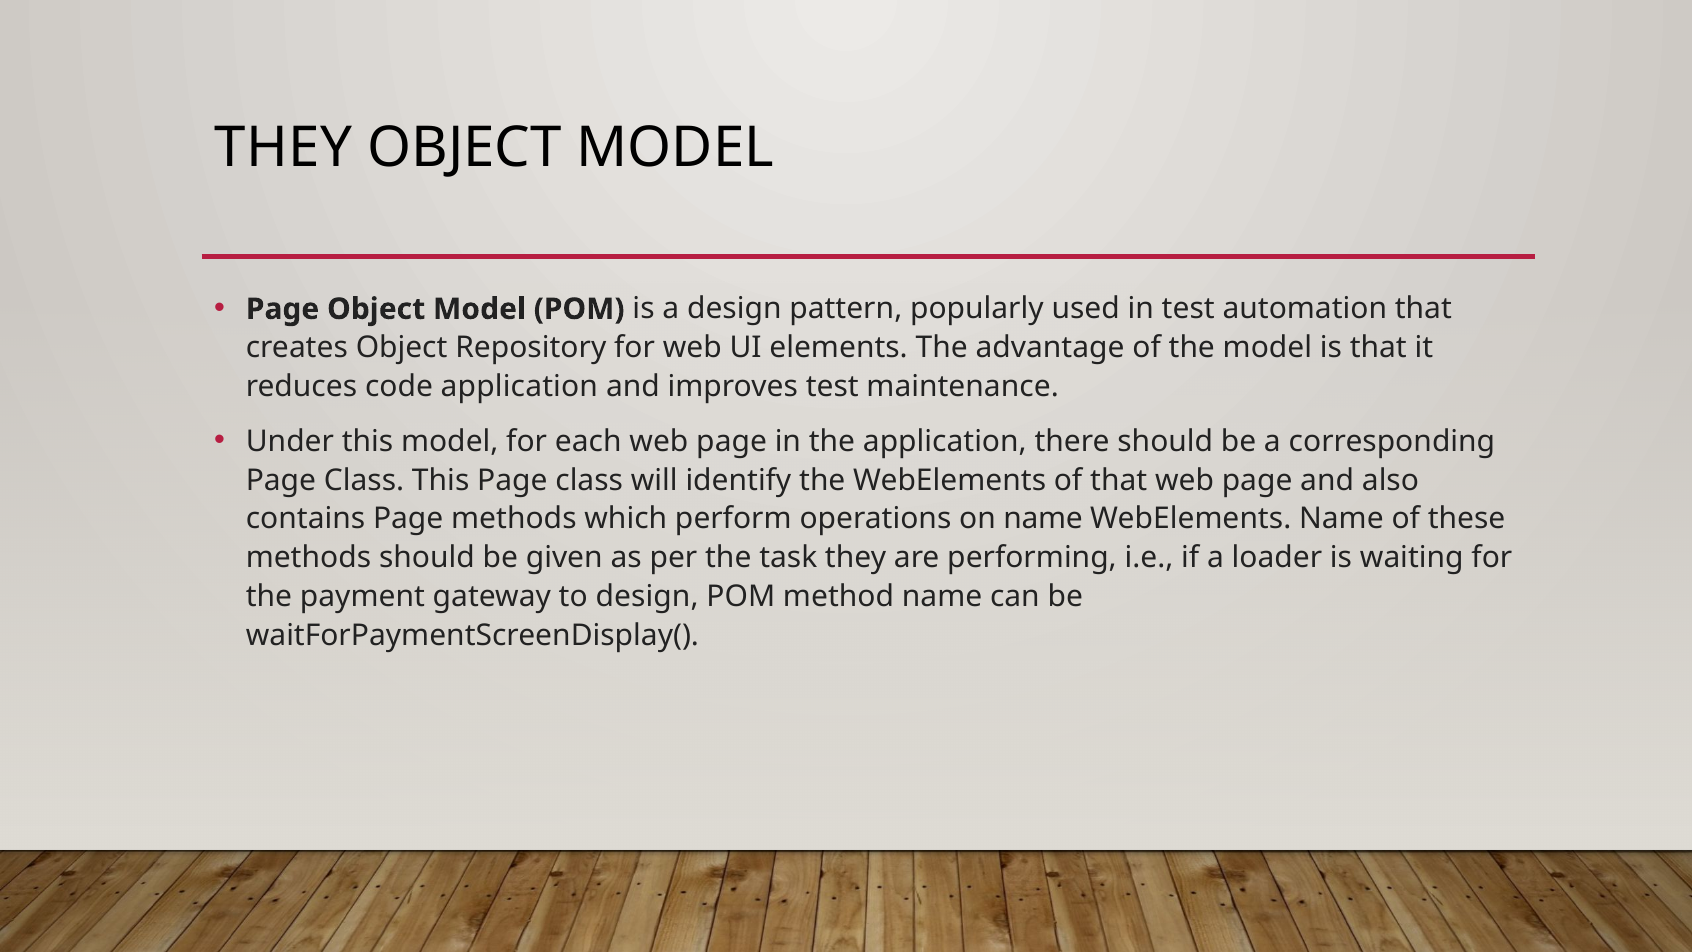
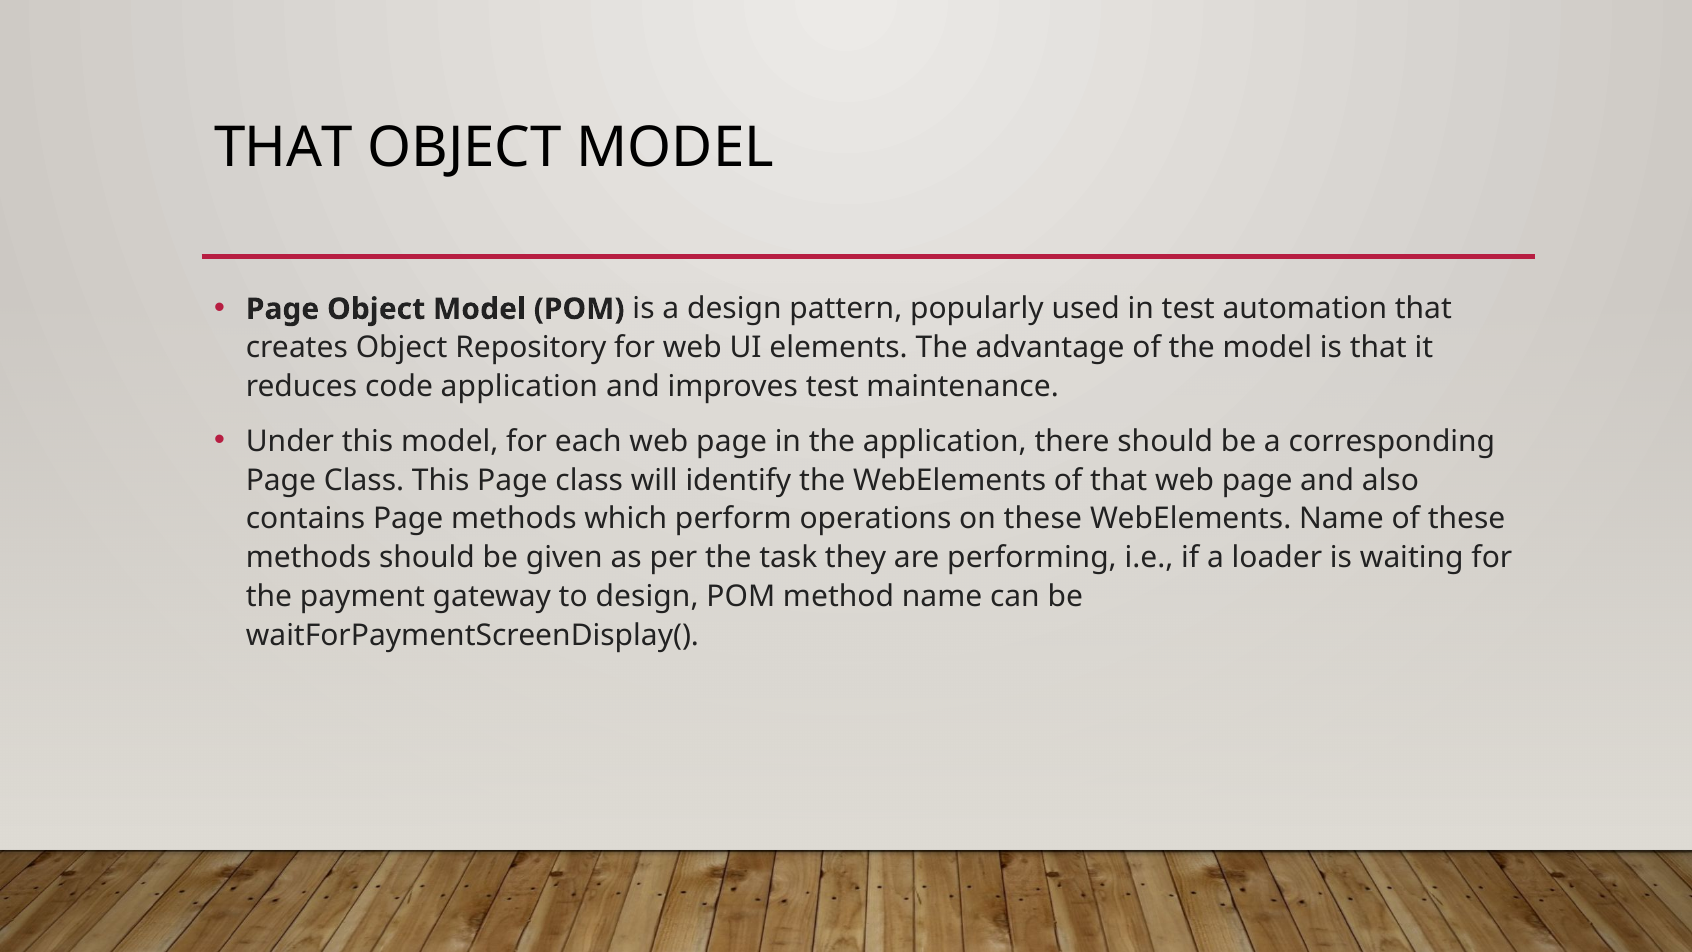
THEY: THEY -> THAT (284, 148)
on name: name -> these (1043, 519)
